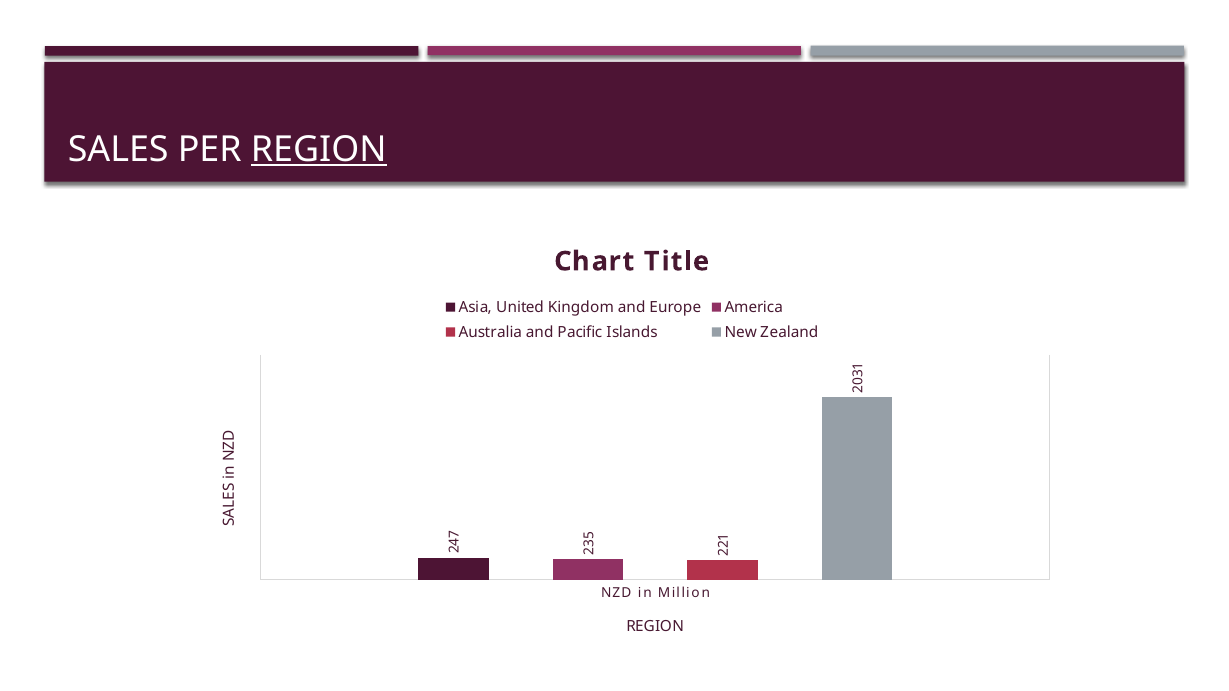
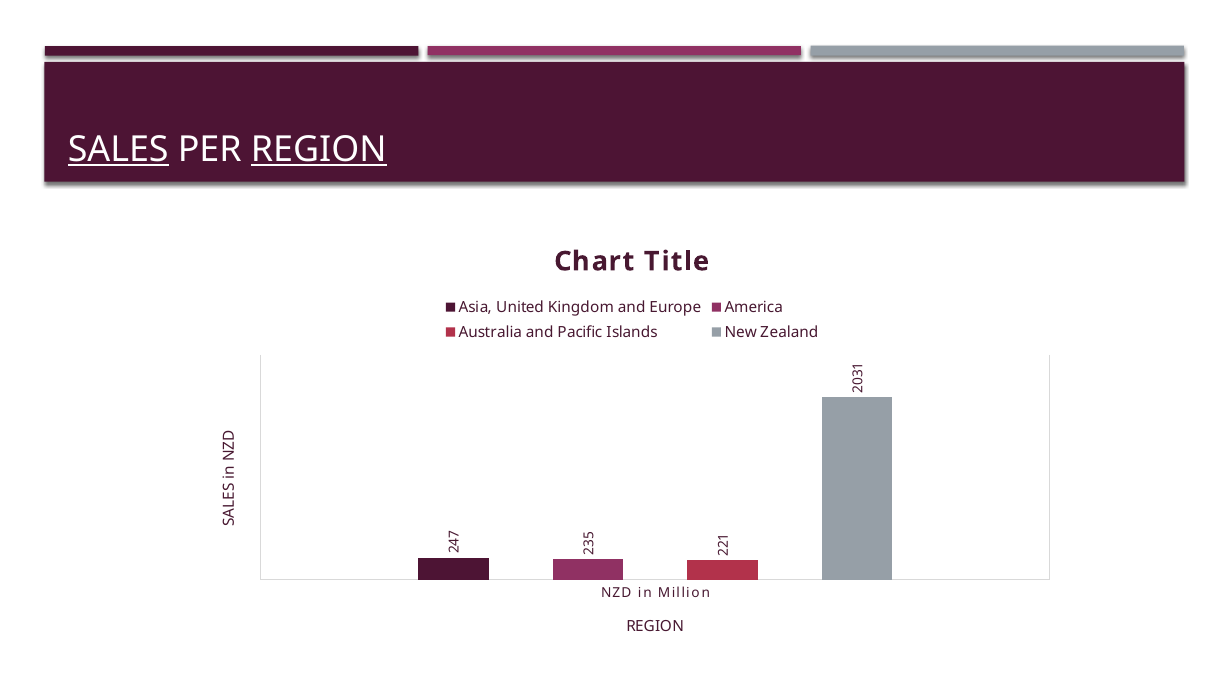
SALES underline: none -> present (118, 149)
